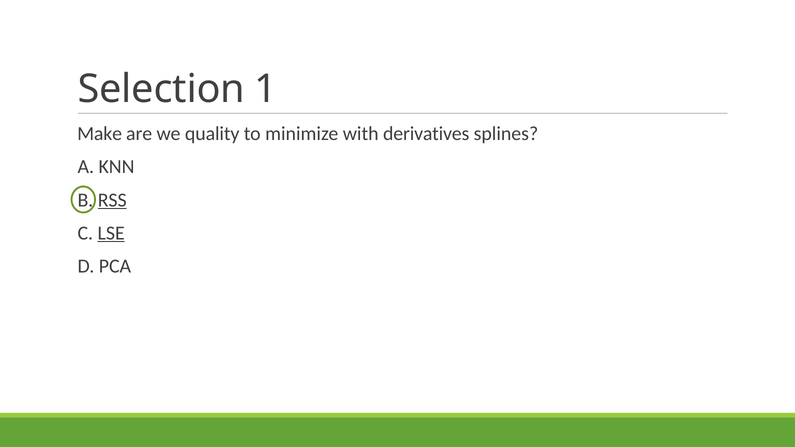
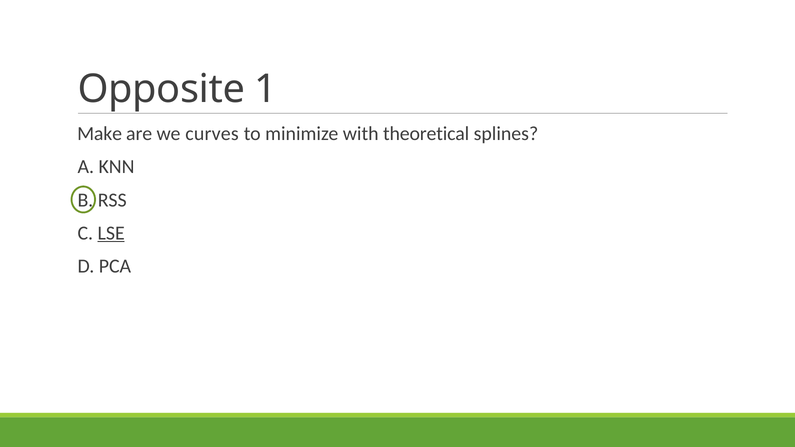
Selection: Selection -> Opposite (161, 89)
quality: quality -> curves (212, 134)
derivatives: derivatives -> theoretical (426, 134)
RSS underline: present -> none (112, 200)
